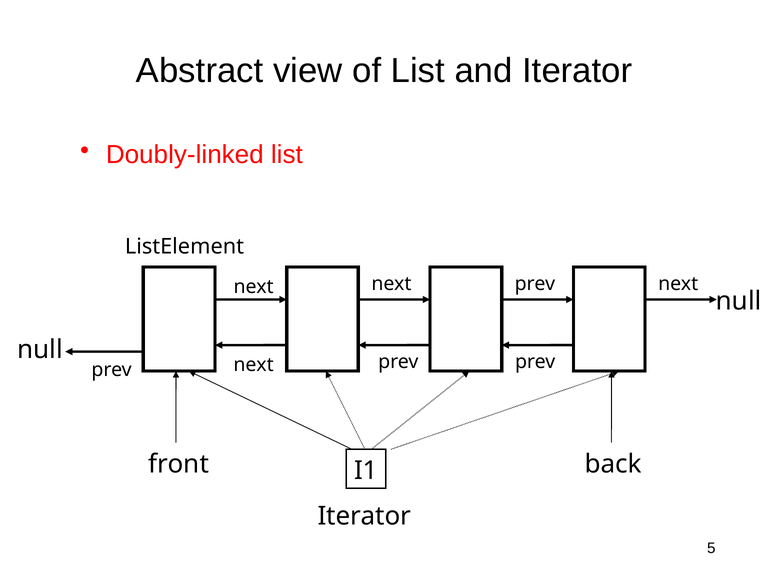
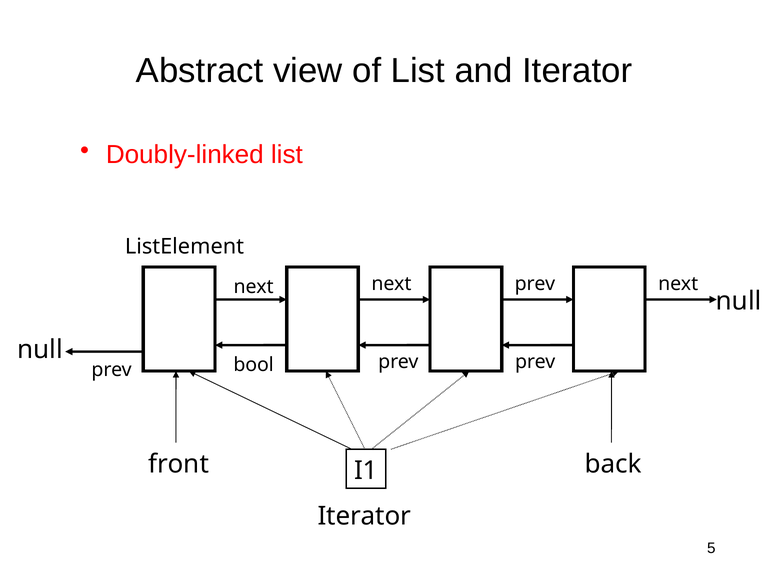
next: next -> bool (254, 365)
